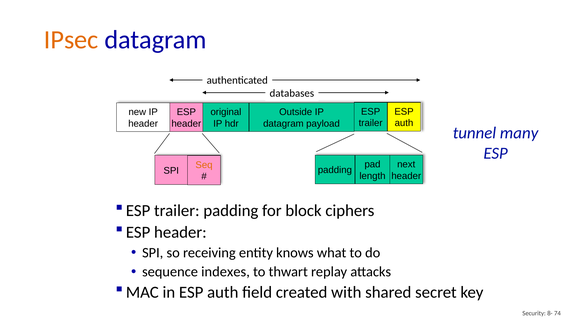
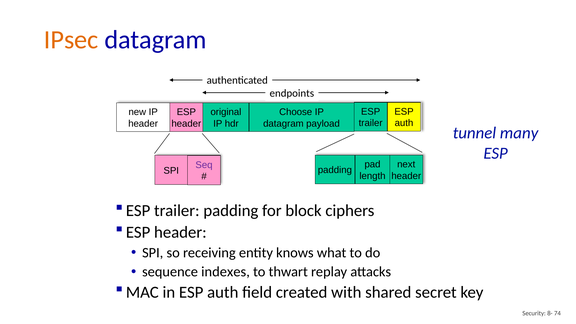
databases: databases -> endpoints (292, 93)
Outside: Outside -> Choose (296, 112)
Seq colour: orange -> purple (204, 165)
